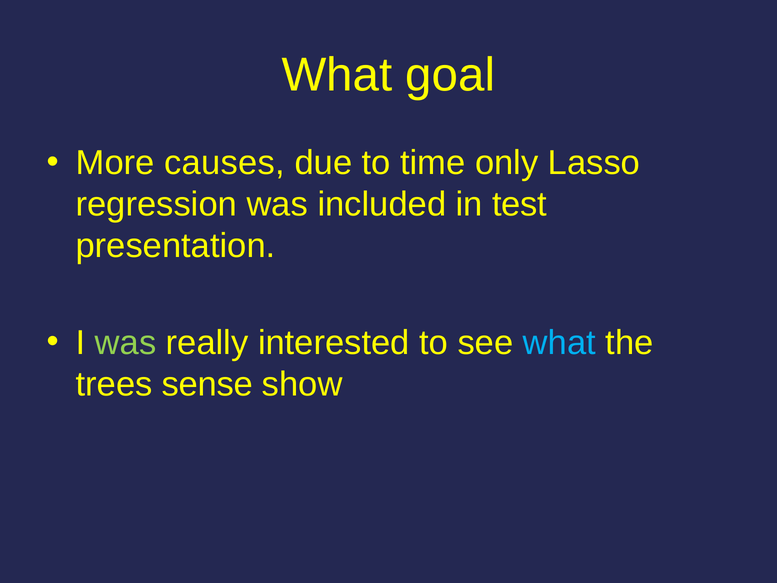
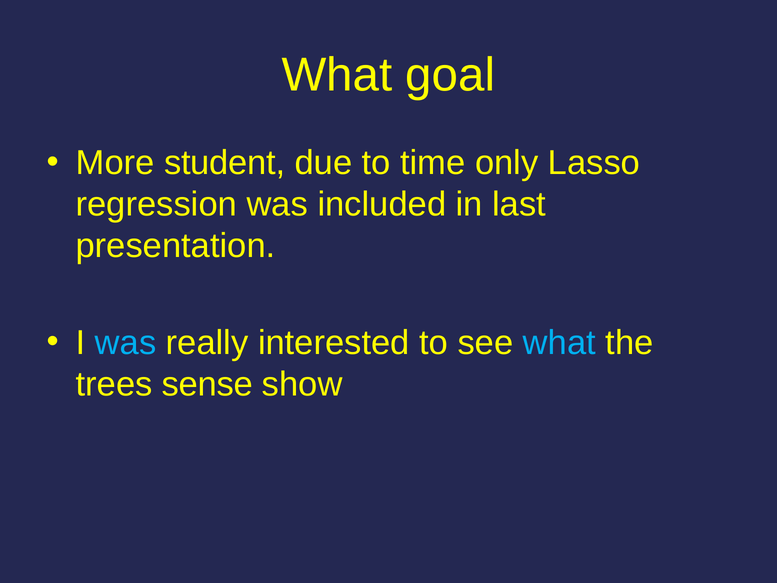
causes: causes -> student (225, 163)
test: test -> last (519, 204)
was colour: light green -> light blue (126, 343)
